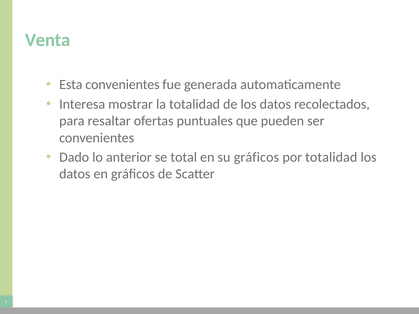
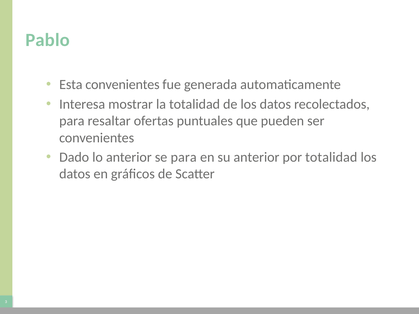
Venta: Venta -> Pablo (48, 40)
se total: total -> para (184, 157)
su gráficos: gráficos -> anterior (256, 157)
